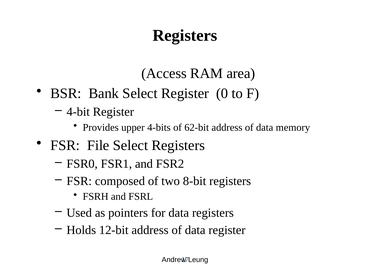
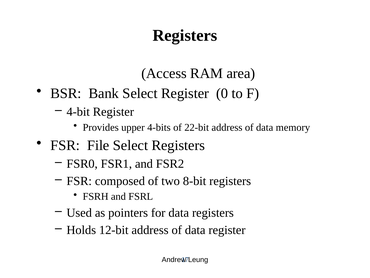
62-bit: 62-bit -> 22-bit (197, 127)
